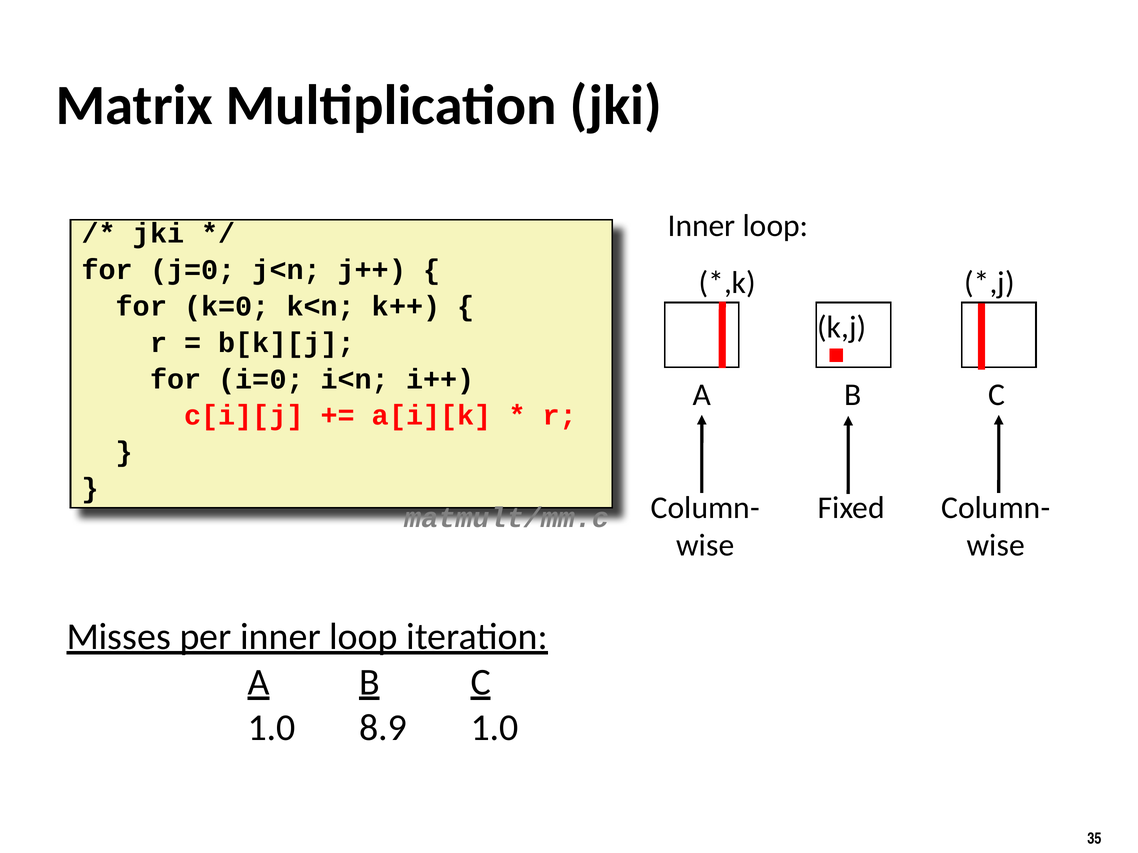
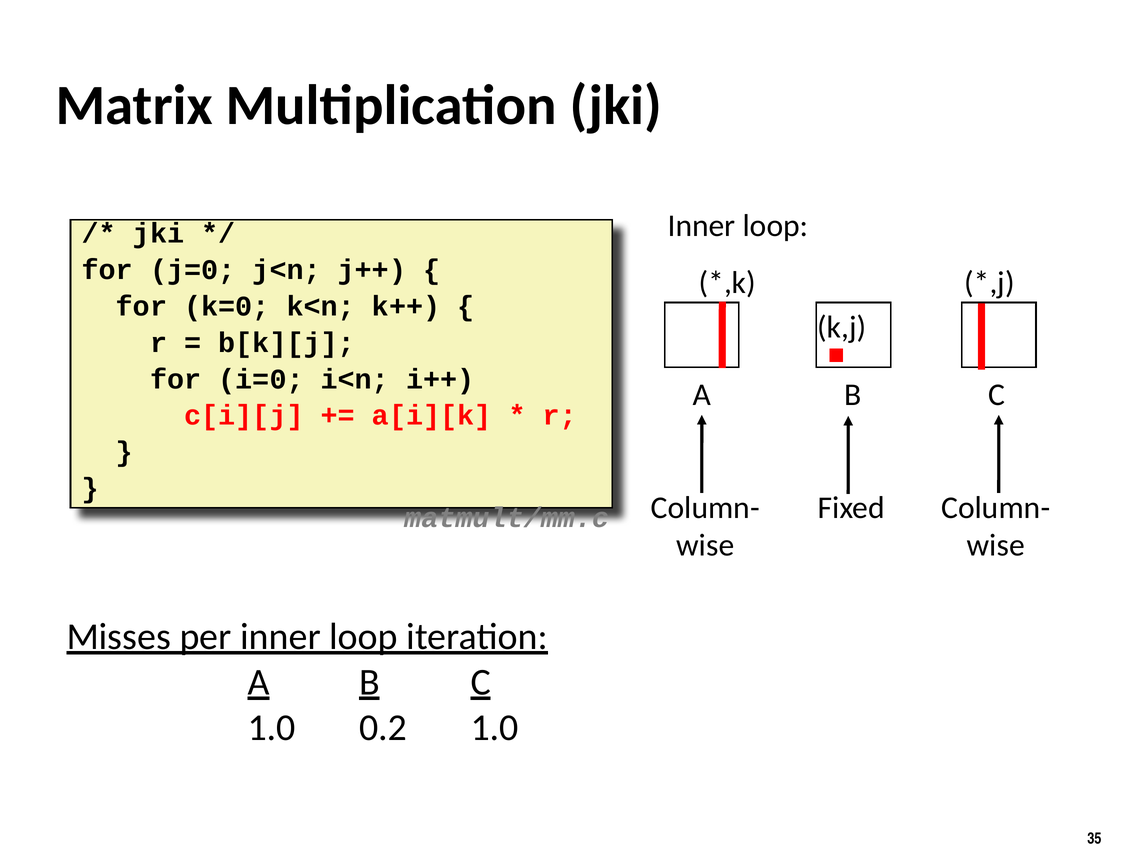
8.9: 8.9 -> 0.2 (383, 728)
